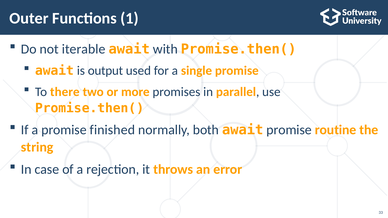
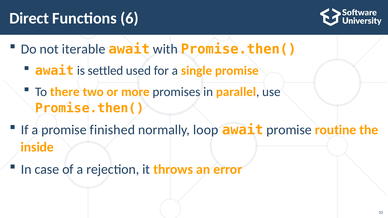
Outer: Outer -> Direct (29, 18)
1: 1 -> 6 (130, 18)
output: output -> settled (105, 71)
both: both -> loop (206, 130)
string: string -> inside (37, 147)
